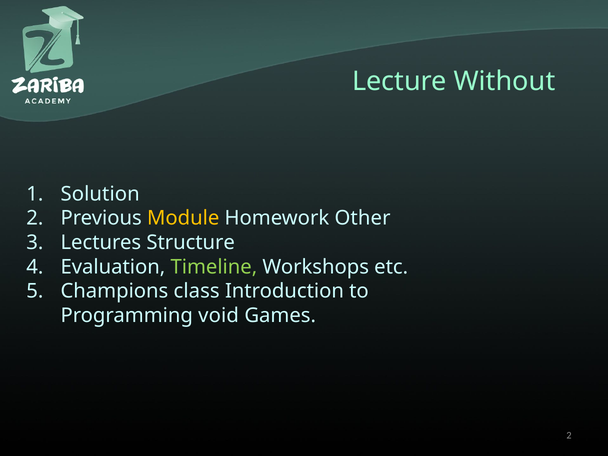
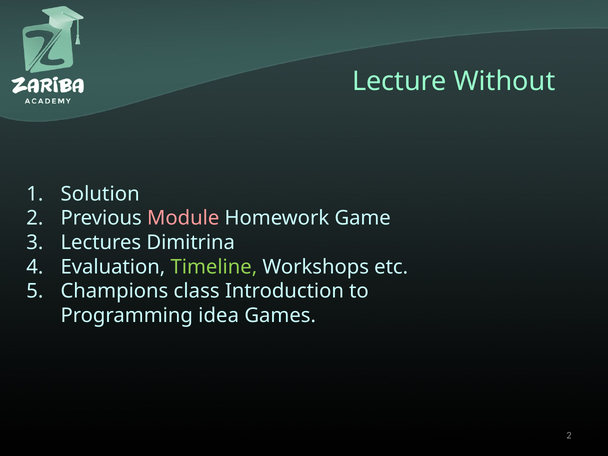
Module colour: yellow -> pink (183, 218)
Other: Other -> Game (363, 218)
Structure: Structure -> Dimitrina (191, 243)
void: void -> idea (219, 316)
